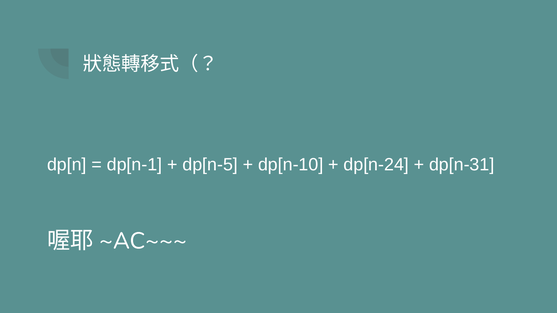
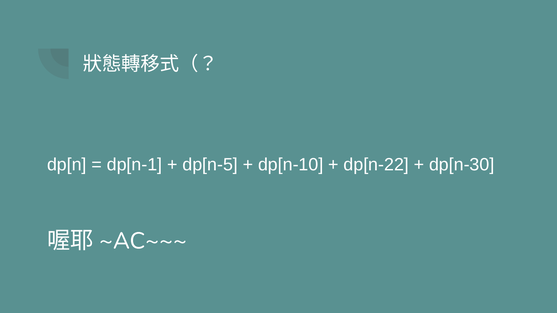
dp[n-24: dp[n-24 -> dp[n-22 (376, 165)
dp[n-31: dp[n-31 -> dp[n-30 (462, 165)
